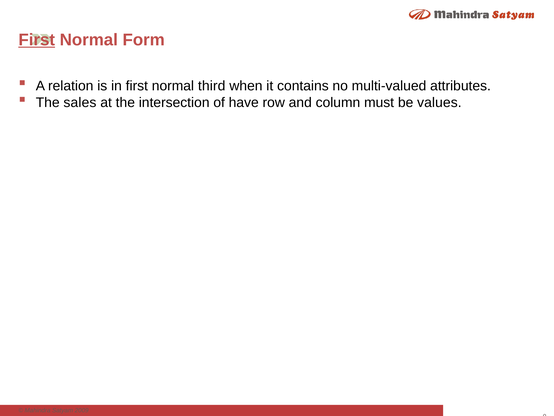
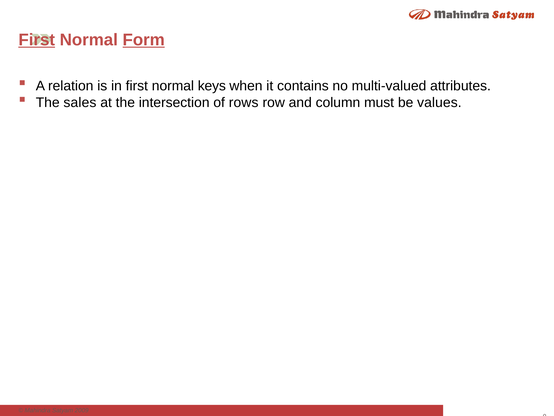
Form underline: none -> present (144, 40)
third: third -> keys (212, 86)
have: have -> rows (244, 102)
